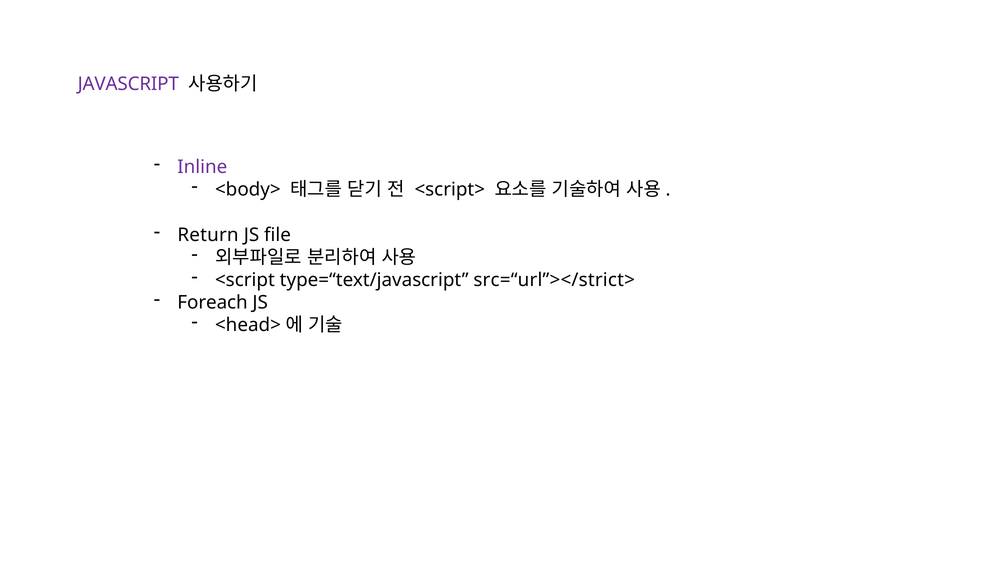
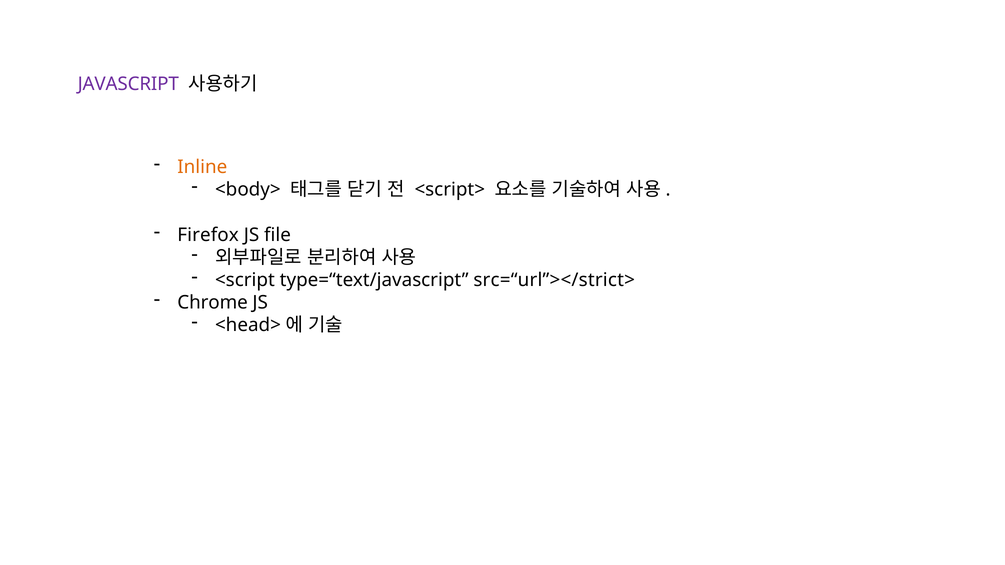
Inline colour: purple -> orange (202, 167)
Return: Return -> Firefox (208, 235)
Foreach: Foreach -> Chrome (213, 303)
